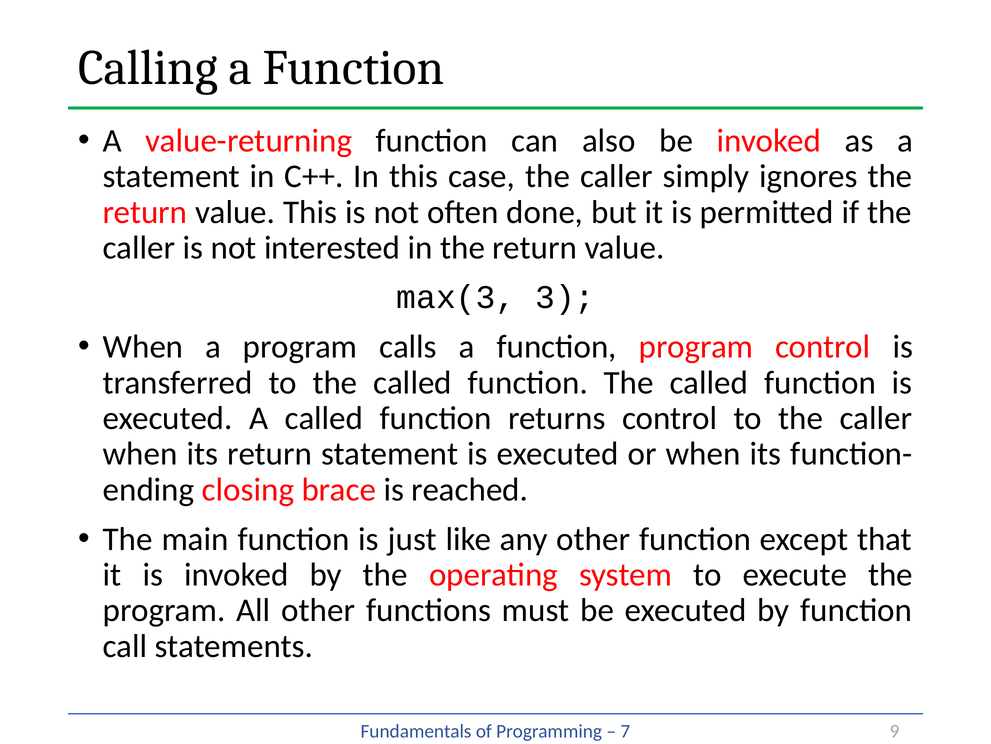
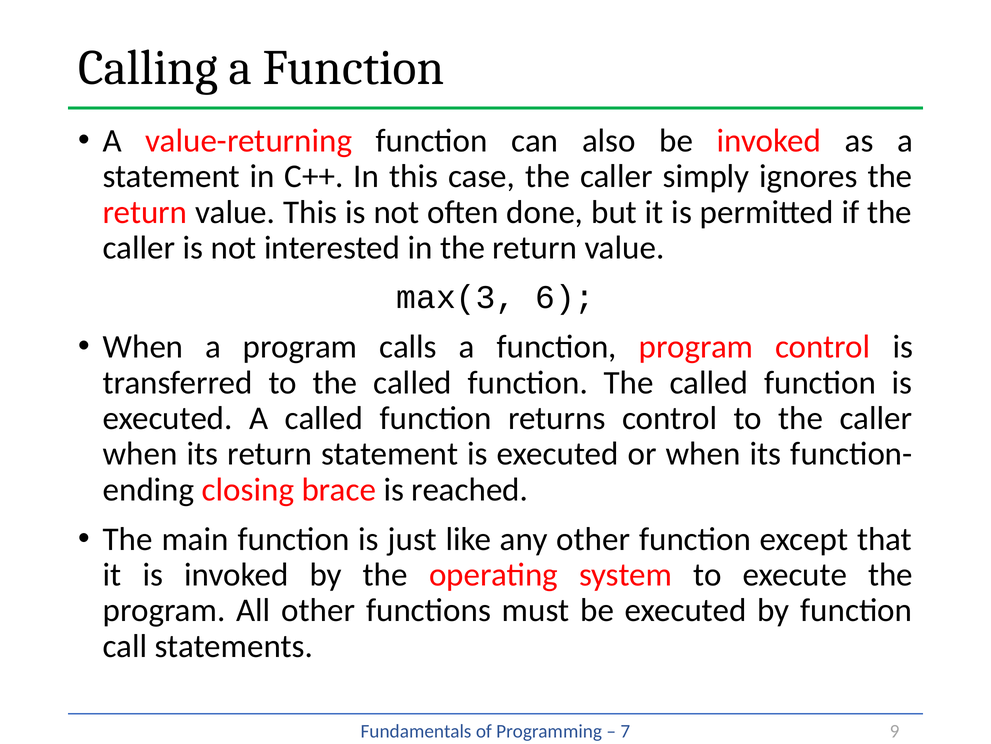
3: 3 -> 6 (565, 297)
